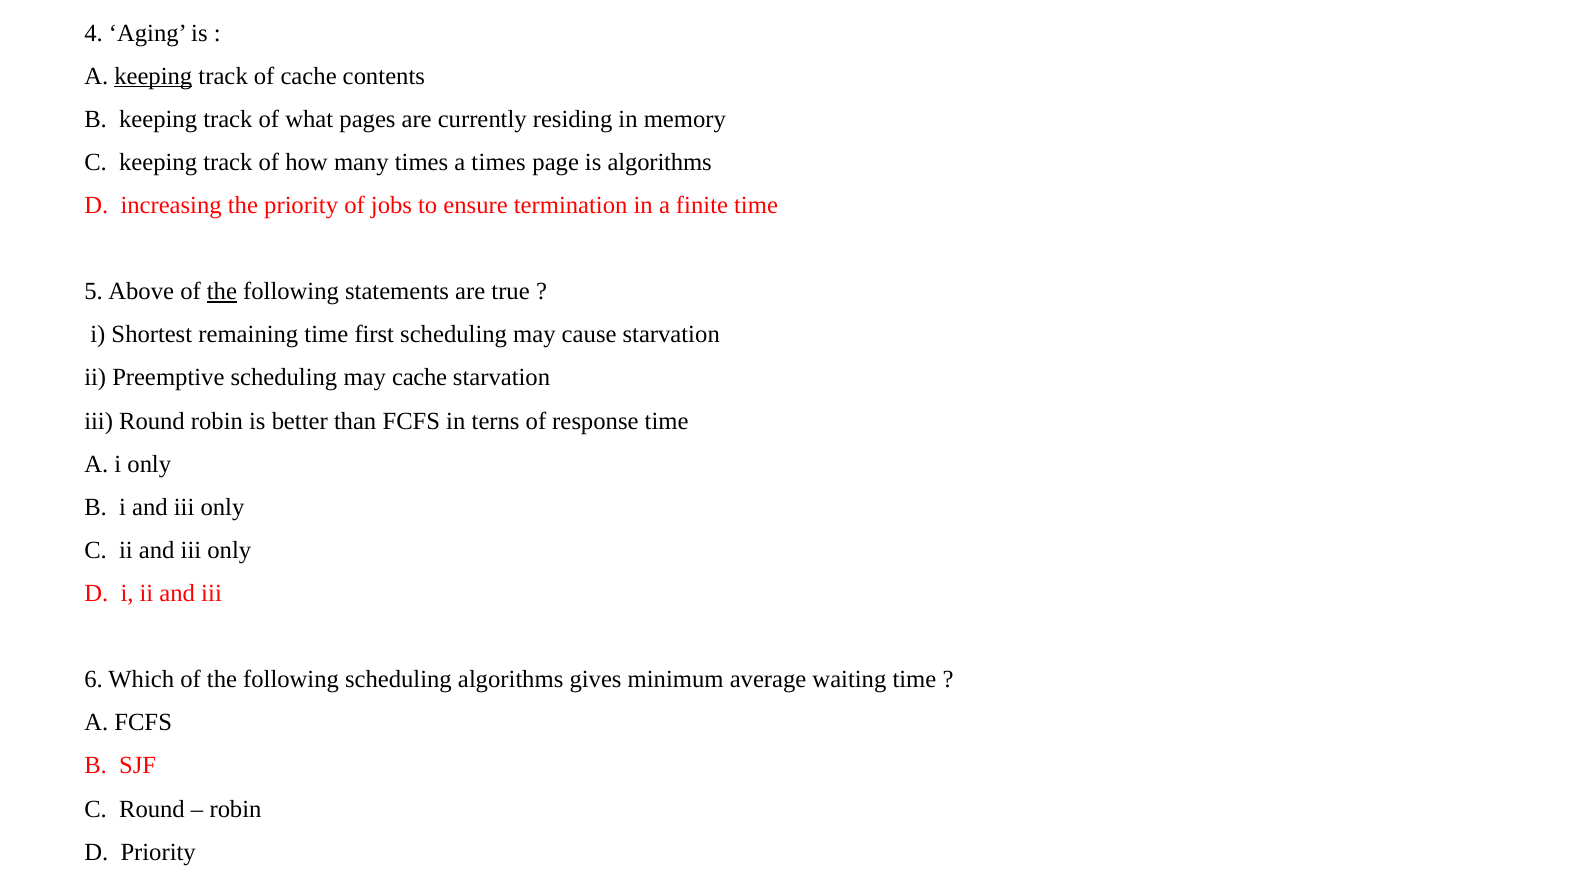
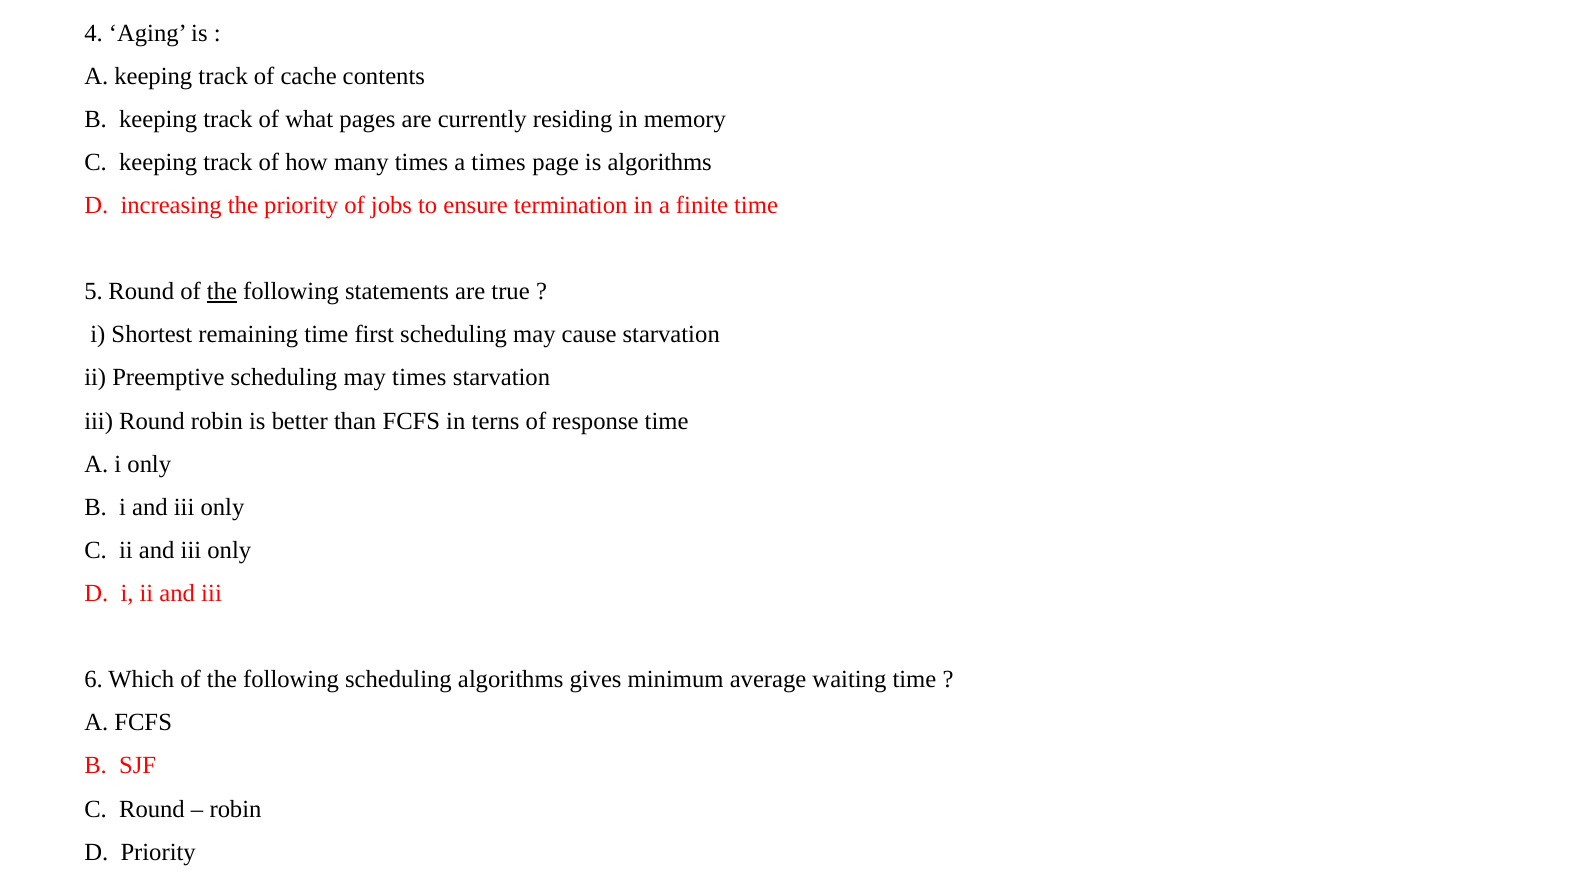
keeping underline: present -> none (153, 76)
5 Above: Above -> Round (141, 292)
may cache: cache -> times (419, 378)
